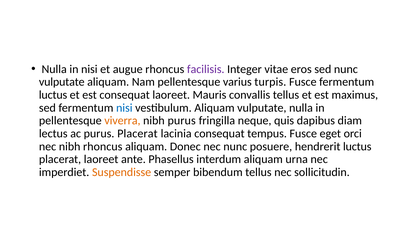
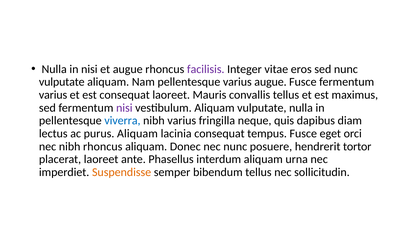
varius turpis: turpis -> augue (270, 82)
luctus: luctus -> varius (53, 95)
nisi colour: blue -> purple (124, 108)
viverra colour: orange -> blue (122, 121)
nibh purus: purus -> varius (182, 121)
purus Placerat: Placerat -> Aliquam (137, 134)
hendrerit luctus: luctus -> tortor (357, 147)
